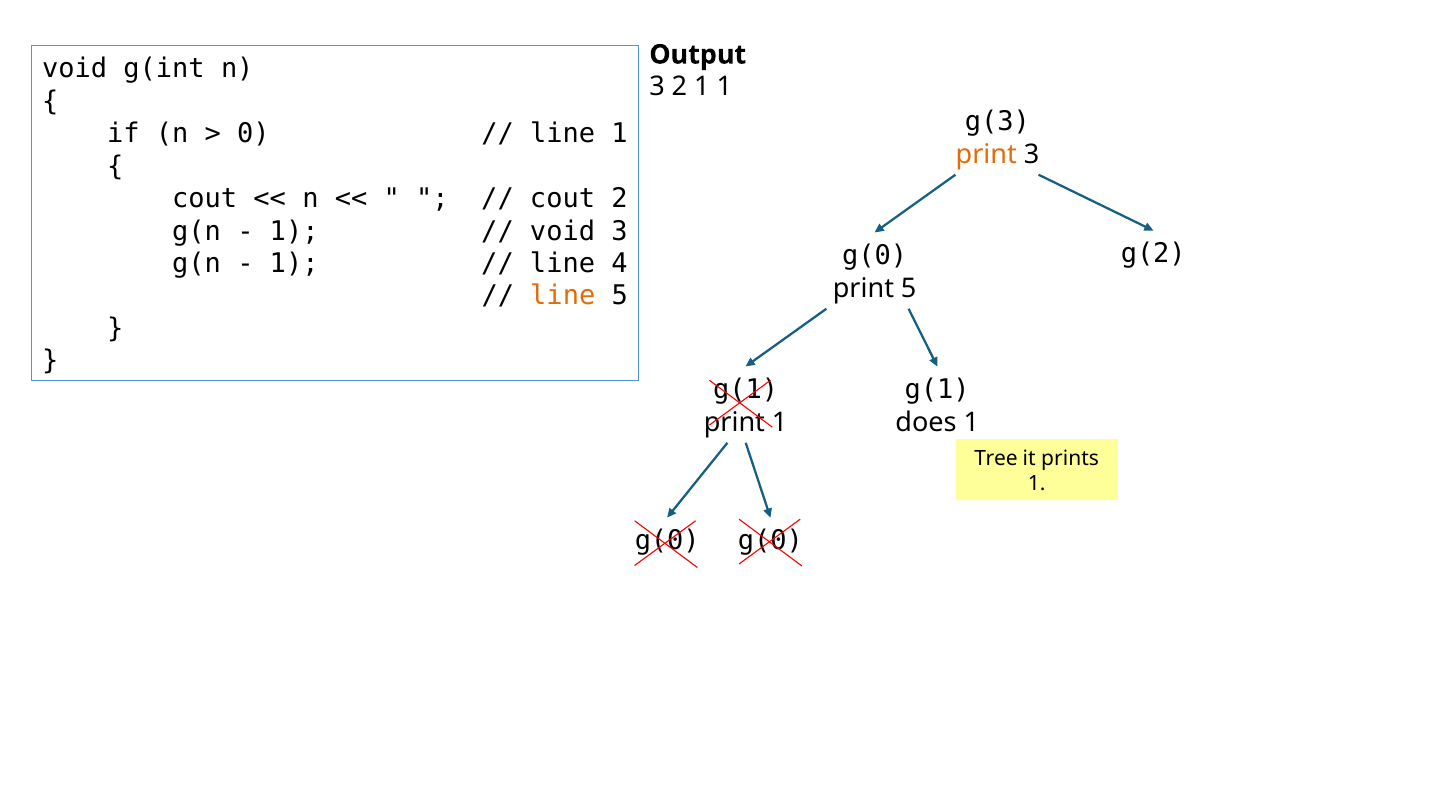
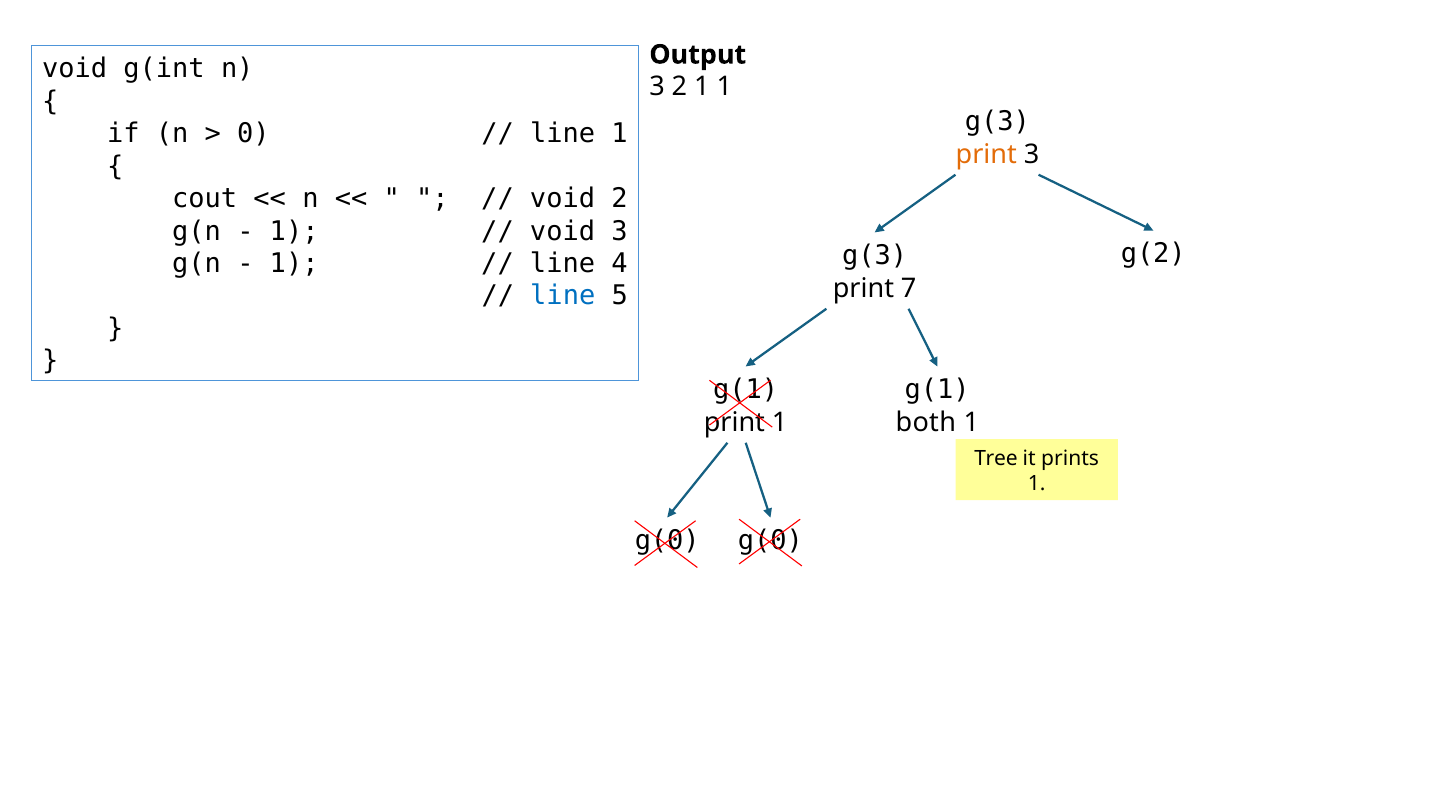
cout: cout -> void (563, 199)
g(0: g(0 -> g(3 (875, 256)
print 5: 5 -> 7 (909, 288)
line colour: orange -> blue (563, 296)
does: does -> both (926, 422)
